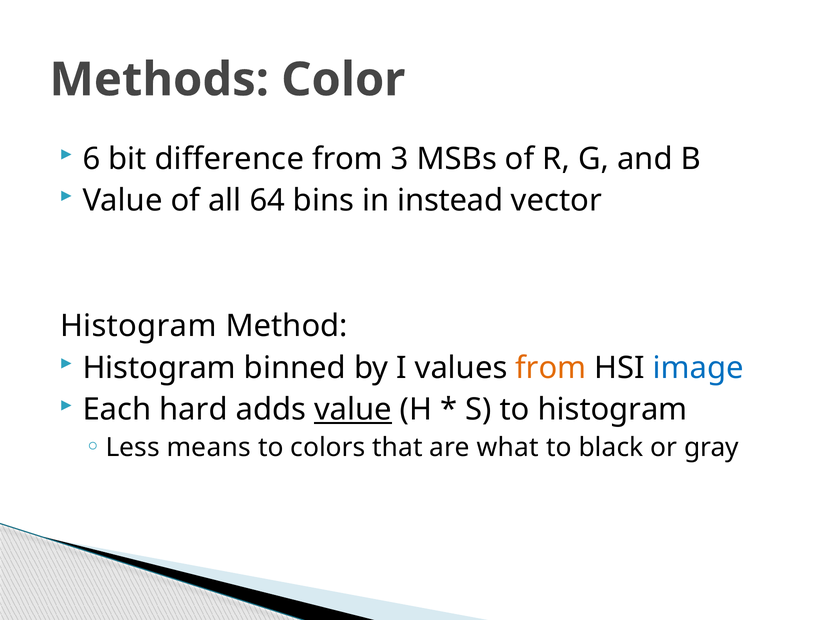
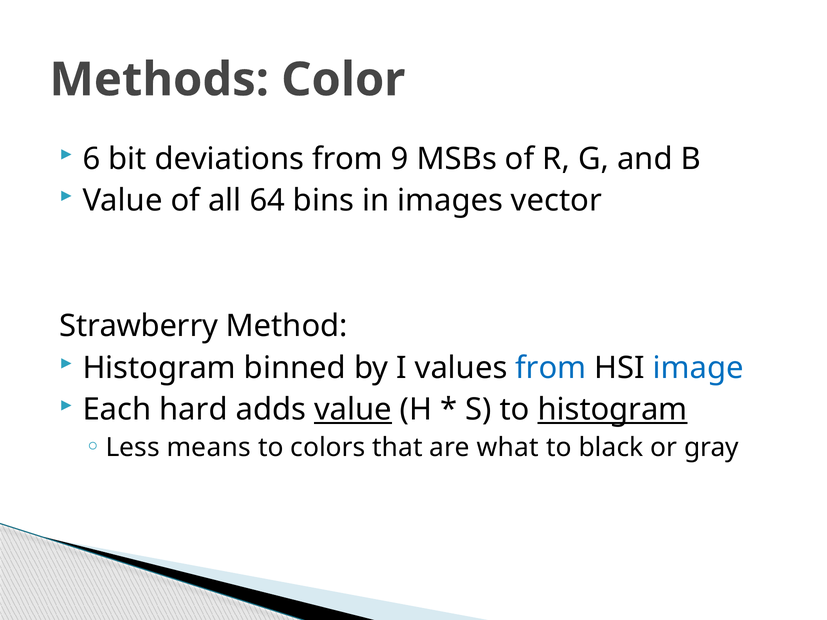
difference: difference -> deviations (229, 159)
3: 3 -> 9 (400, 159)
instead: instead -> images (450, 201)
Histogram: Histogram -> Strawberry (139, 326)
from colour: orange -> blue (551, 368)
histogram underline: none -> present (613, 410)
